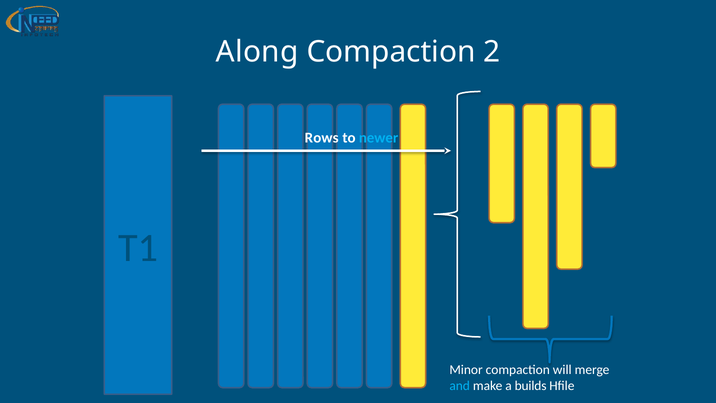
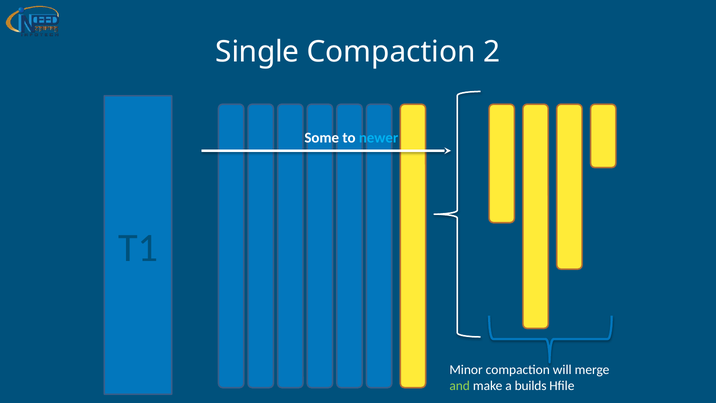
Along: Along -> Single (257, 52)
Rows: Rows -> Some (322, 138)
and colour: light blue -> light green (460, 386)
